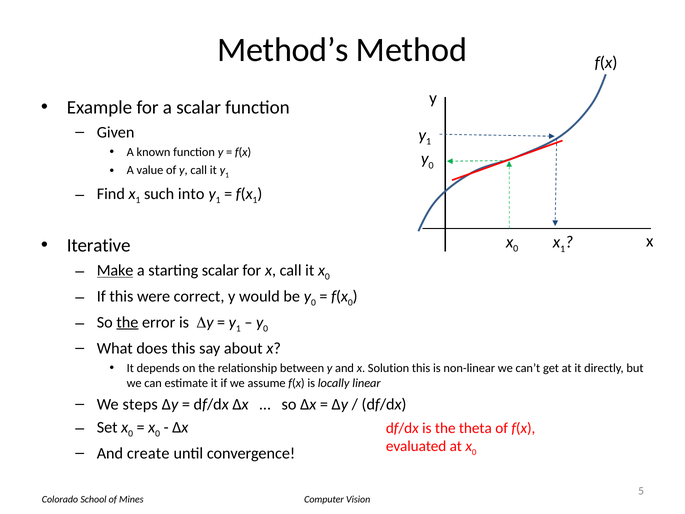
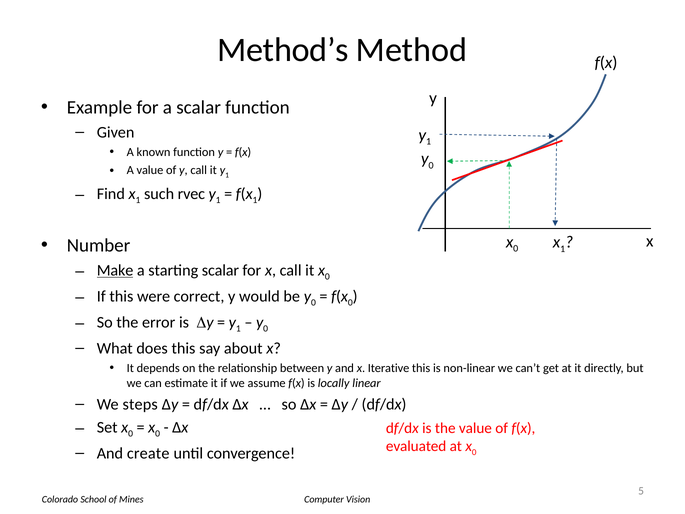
into: into -> rvec (191, 194)
Iterative: Iterative -> Number (99, 245)
the underline: present -> none (127, 322)
Solution: Solution -> Iterative (389, 368)
the theta: theta -> value (475, 428)
